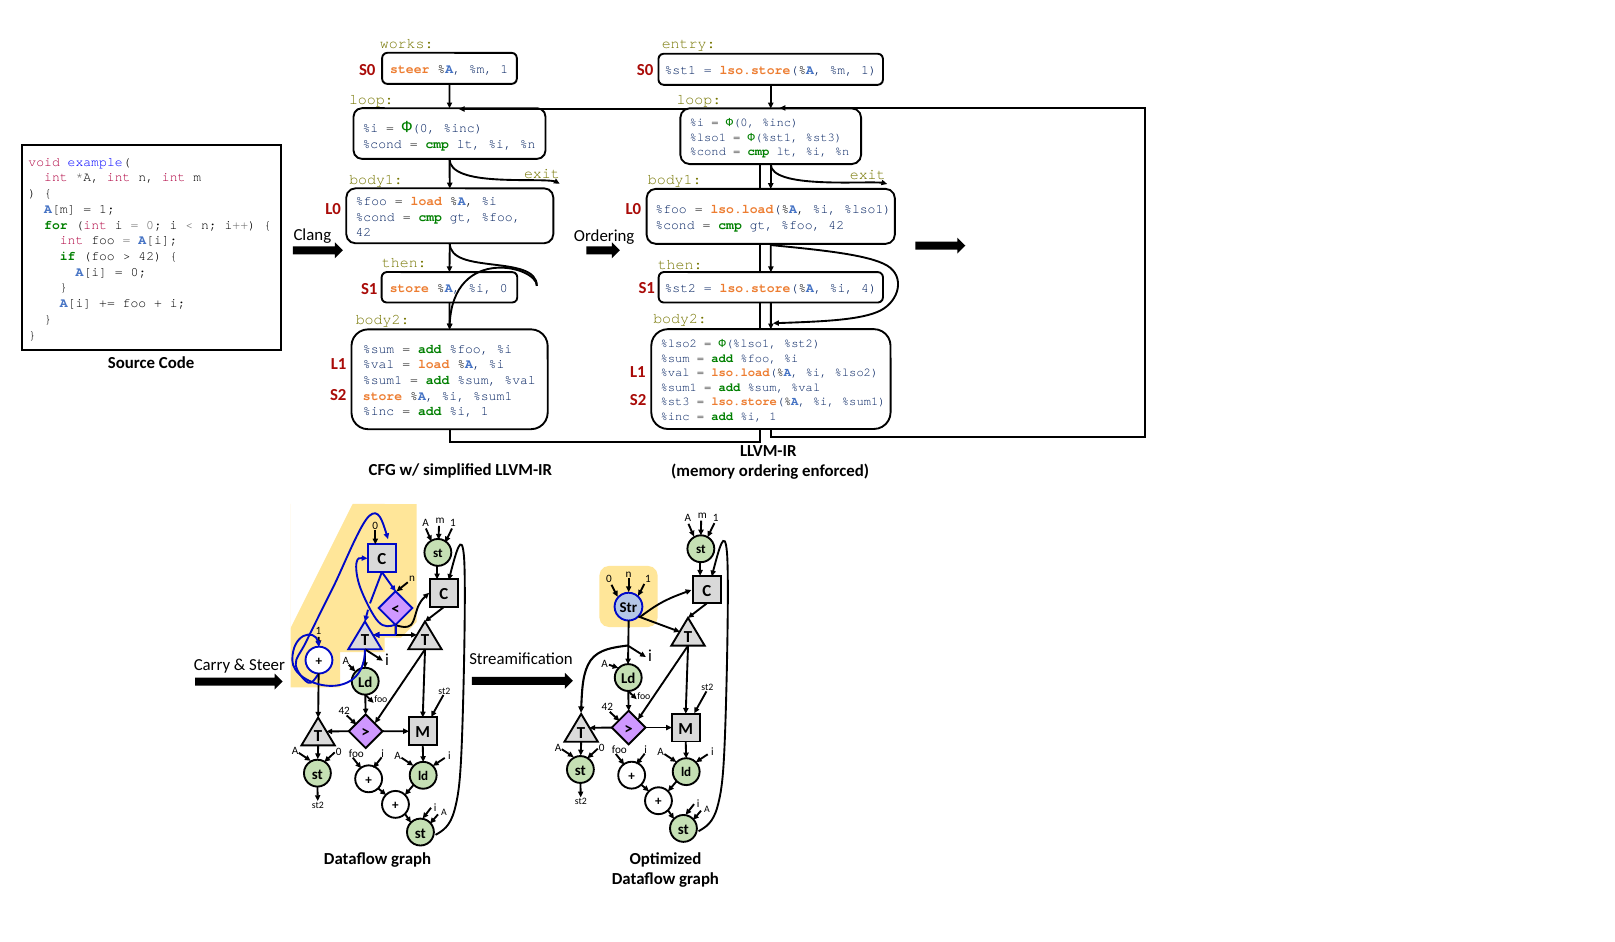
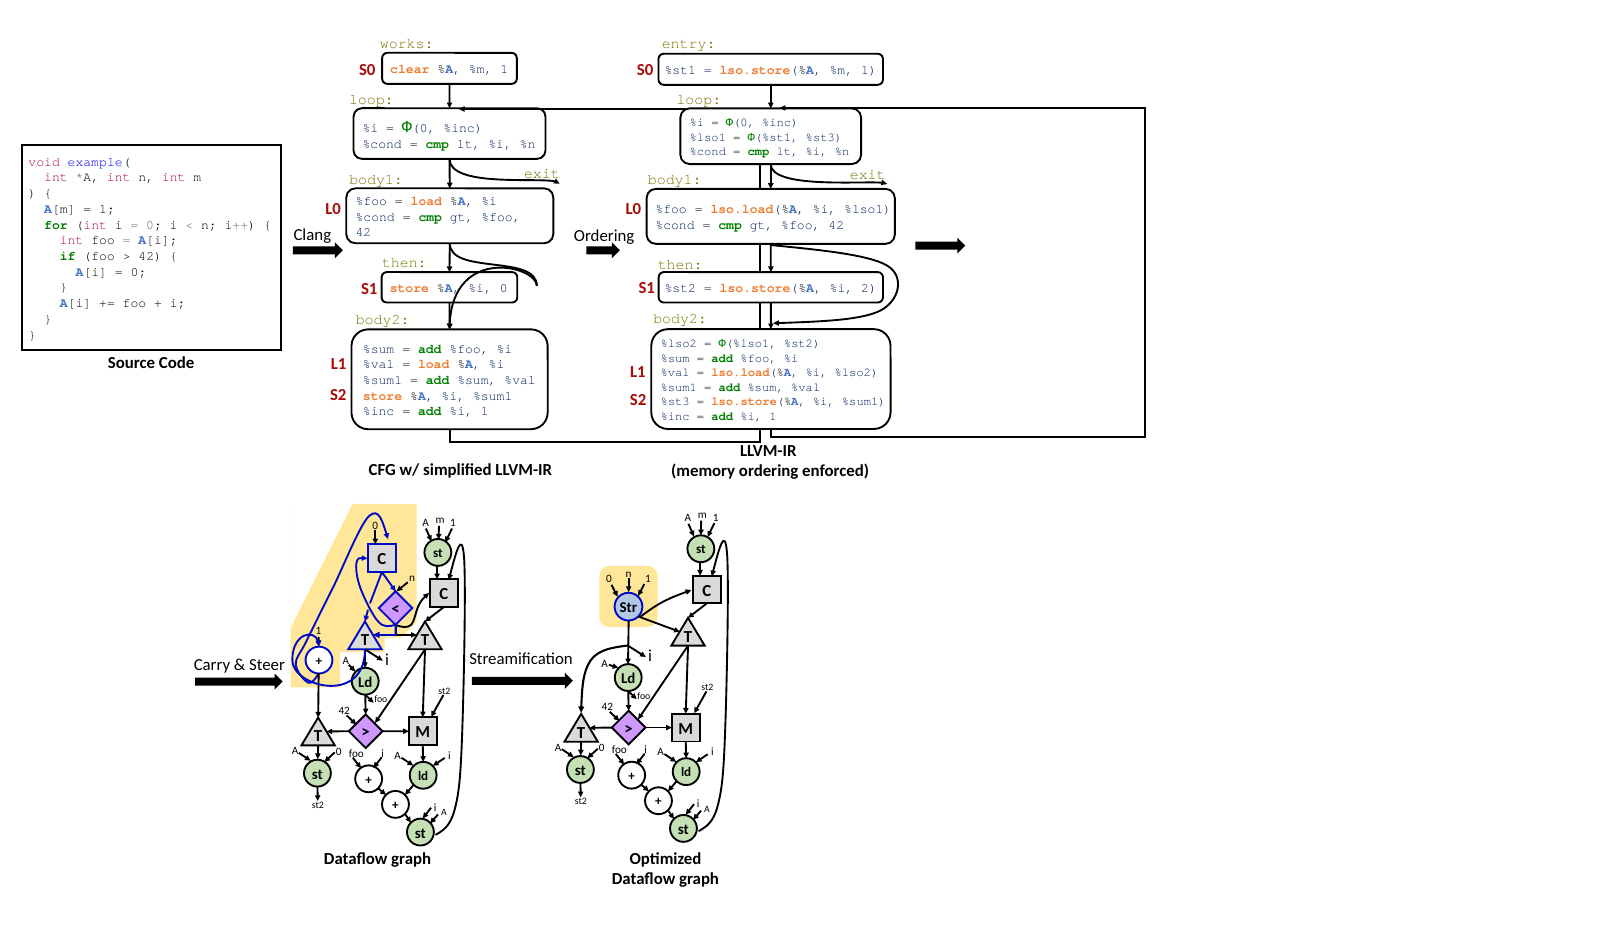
steer: steer -> clear (410, 69)
4: 4 -> 2 (869, 288)
